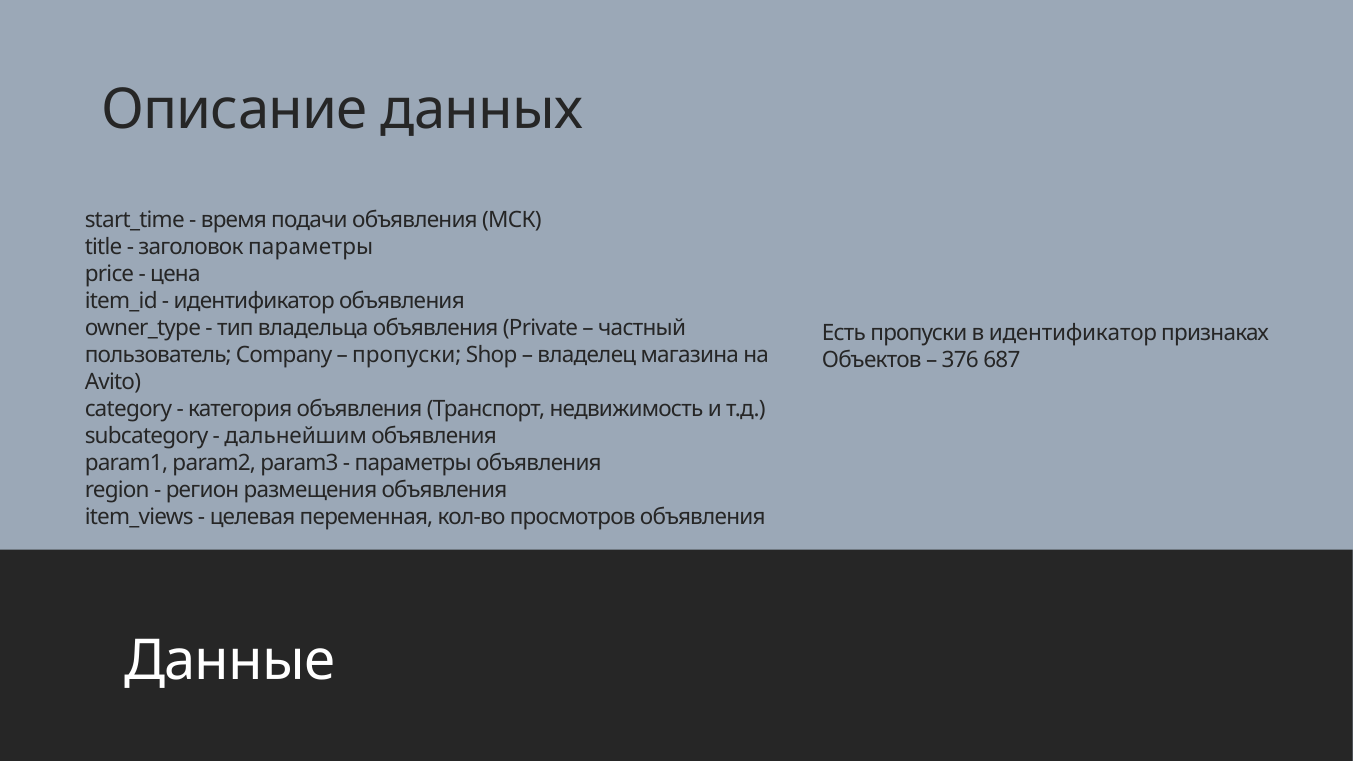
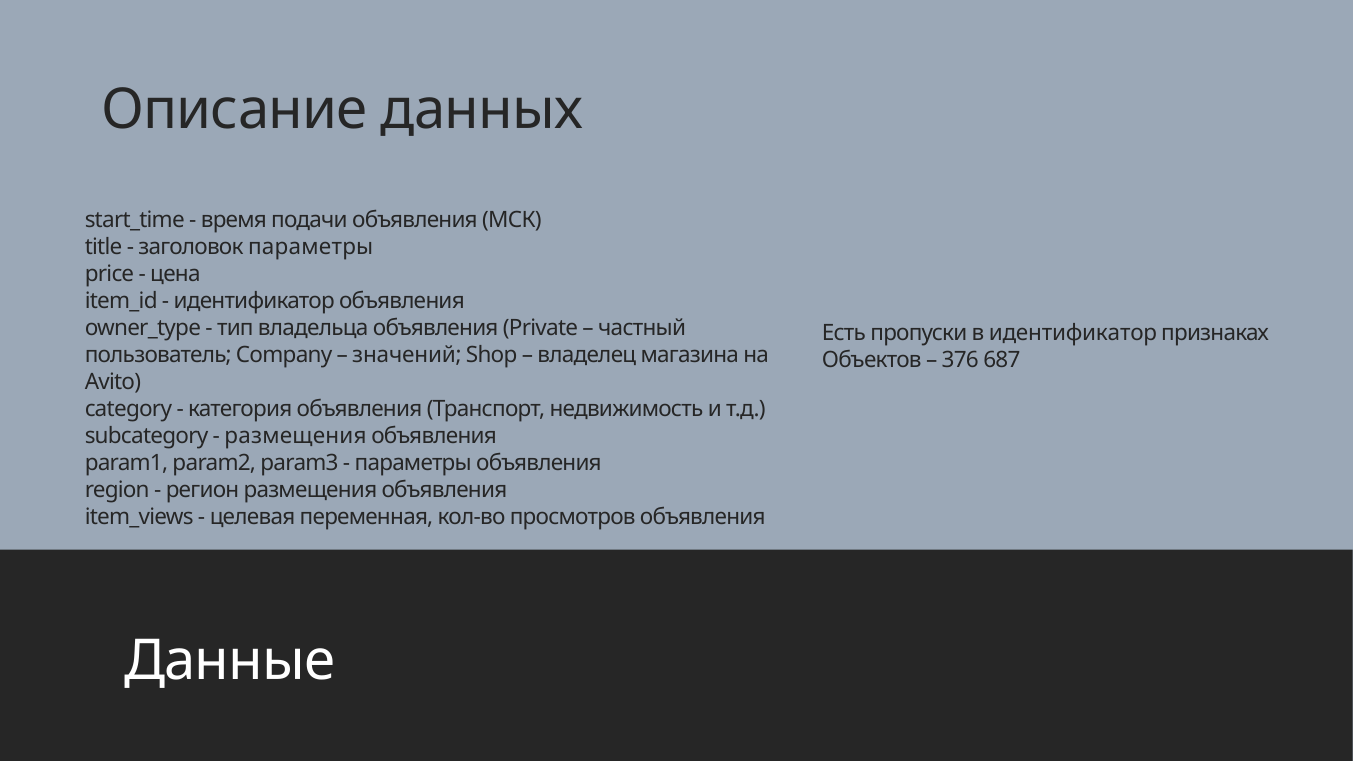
пропуски: пропуски -> значений (407, 355)
дальнейшим: дальнейшим -> размещения (296, 436)
